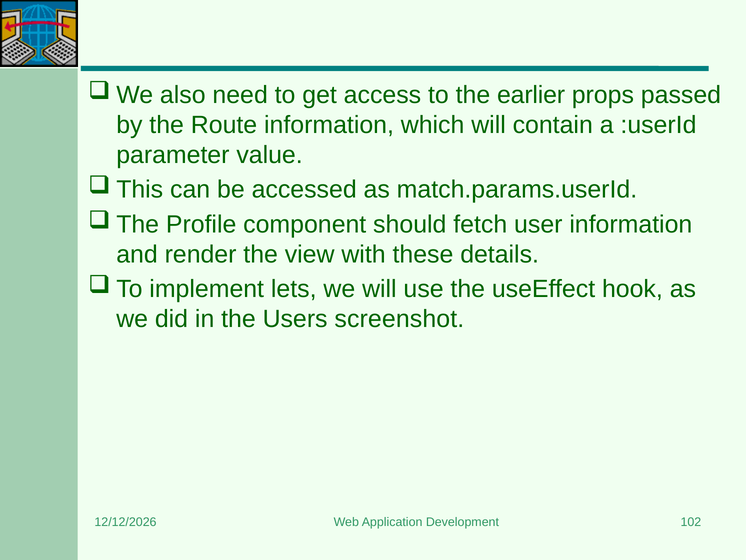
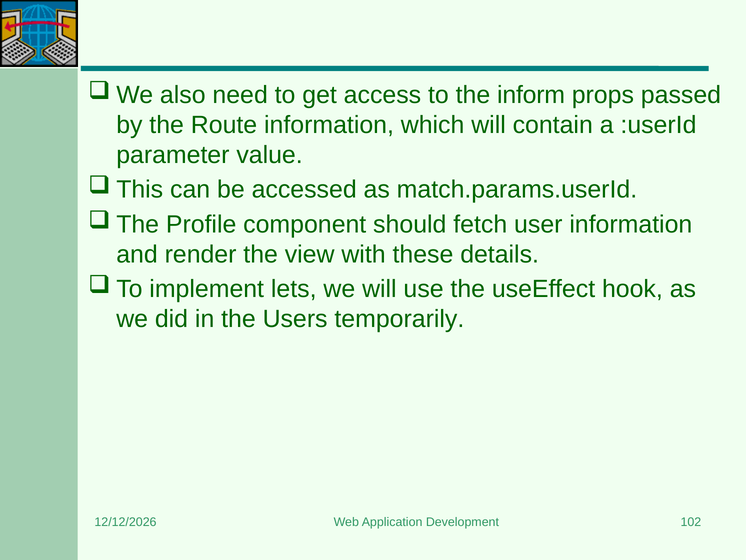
earlier: earlier -> inform (531, 95)
screenshot: screenshot -> temporarily (399, 319)
